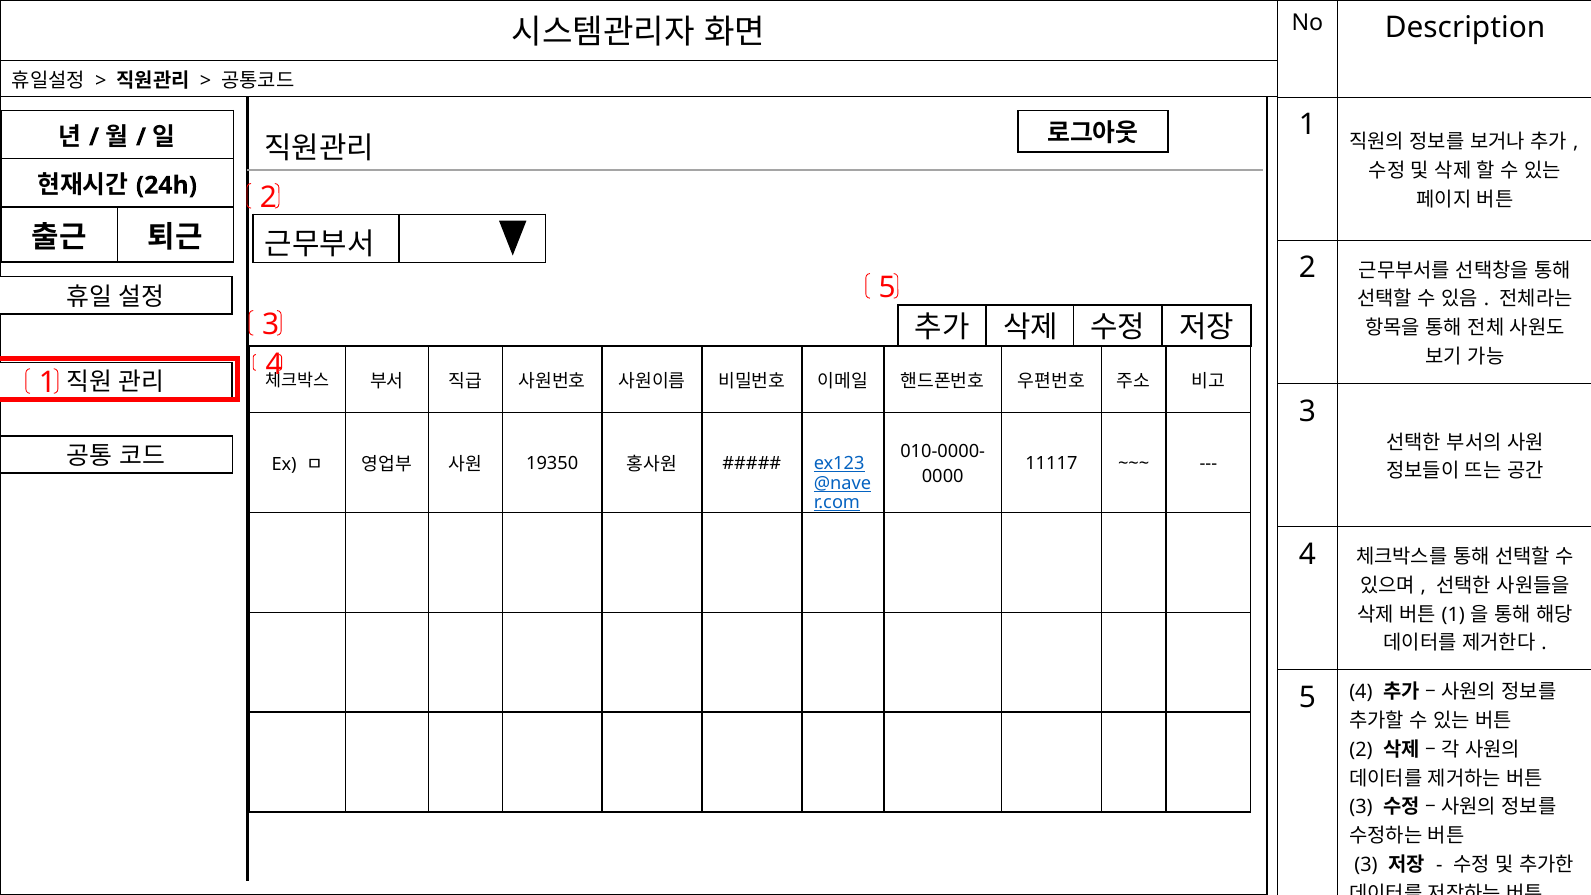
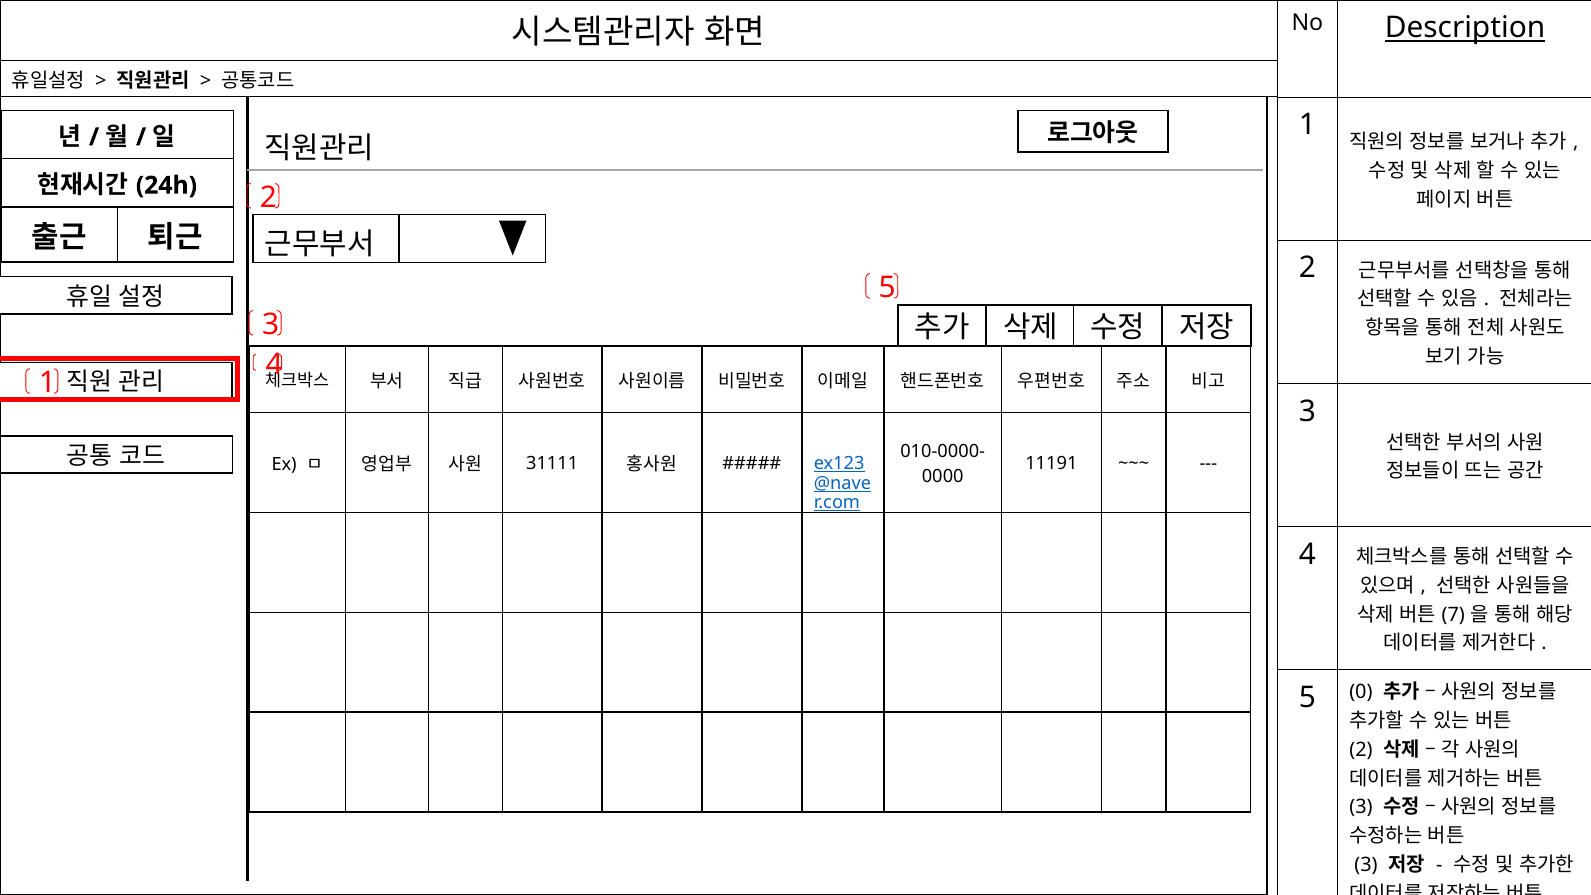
Description underline: none -> present (1465, 28)
11117: 11117 -> 11191 (1051, 464)
19350: 19350 -> 31111 (552, 464)
1: 1 -> 7 (1453, 614)
5 4: 4 -> 0 (1361, 692)
